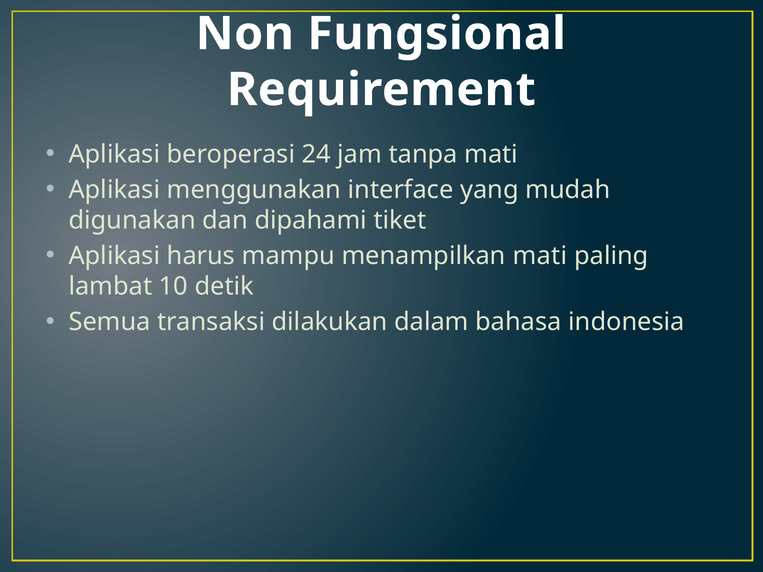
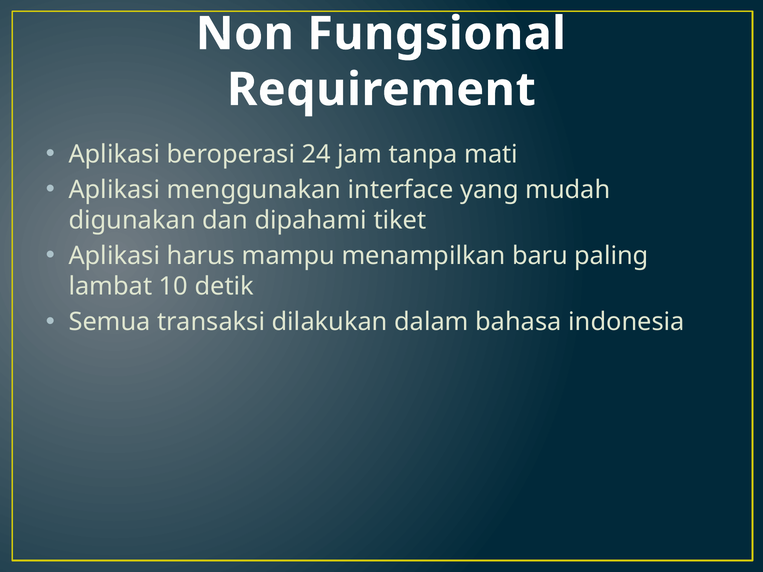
menampilkan mati: mati -> baru (540, 256)
